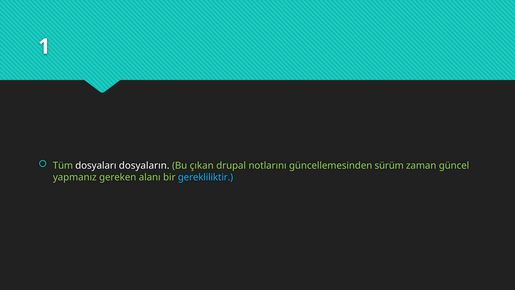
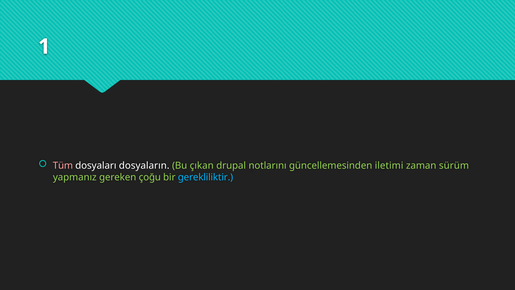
Tüm colour: light green -> pink (63, 166)
sürüm: sürüm -> iletimi (389, 166)
güncel: güncel -> sürüm (454, 166)
alanı: alanı -> çoğu (150, 177)
